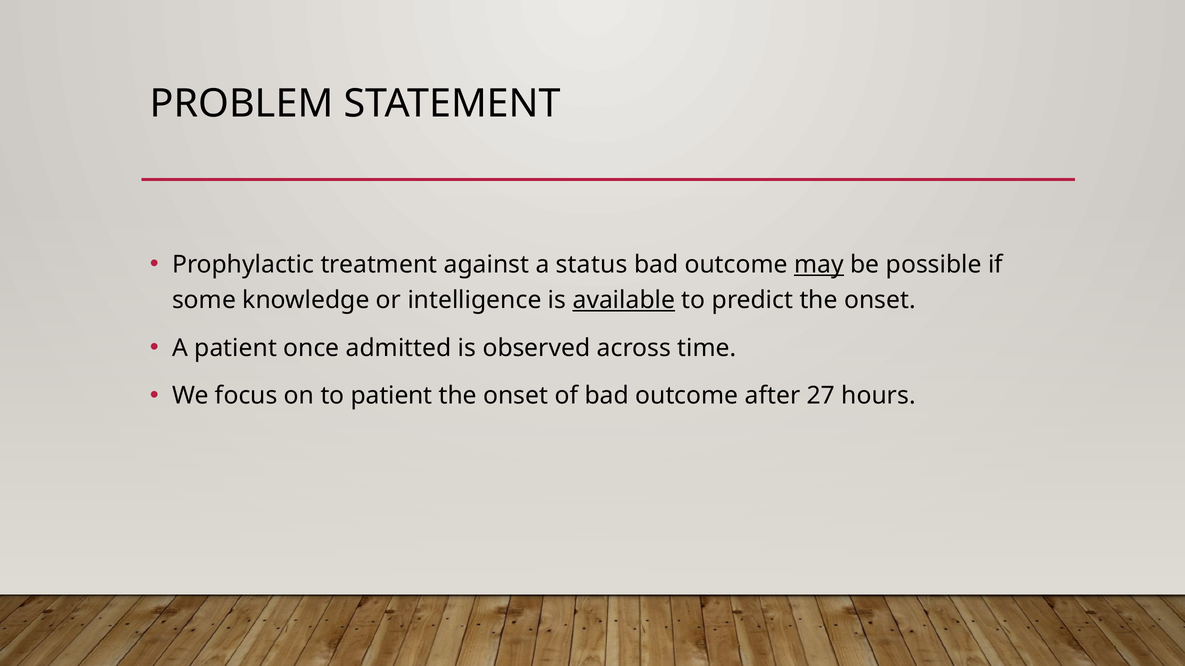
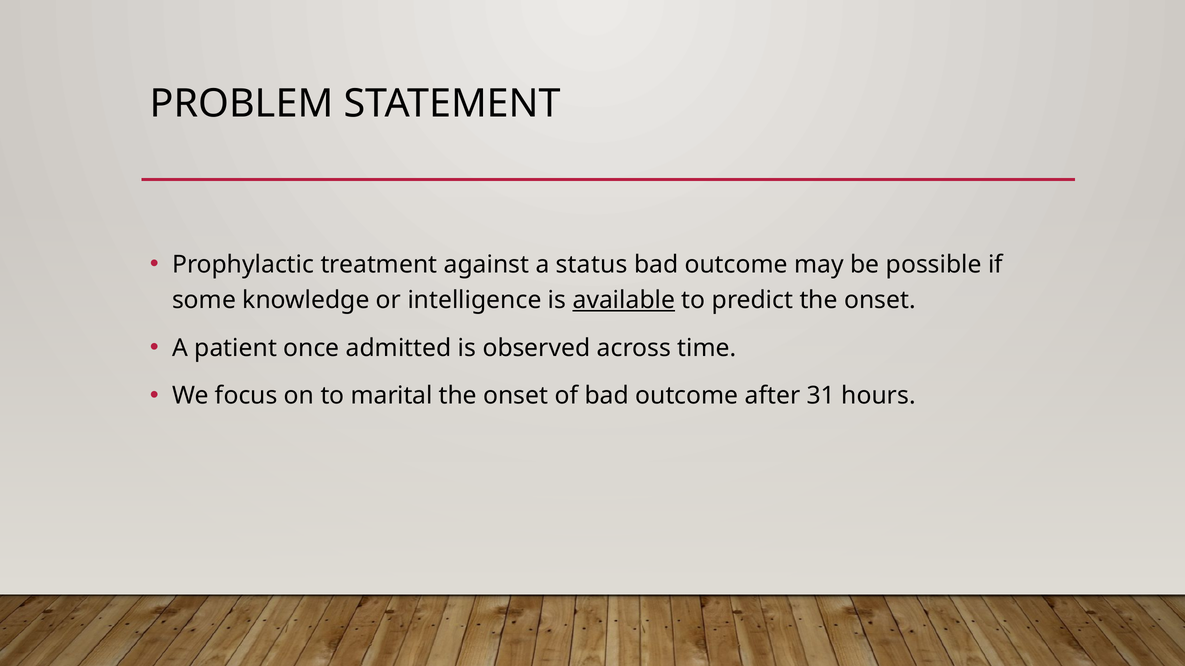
may underline: present -> none (819, 265)
to patient: patient -> marital (392, 396)
27: 27 -> 31 (821, 396)
